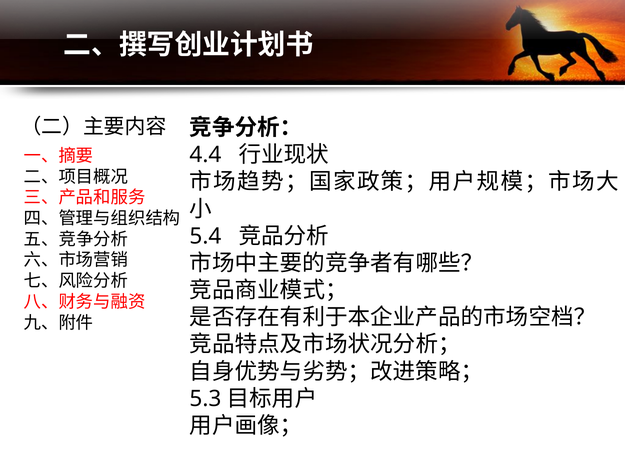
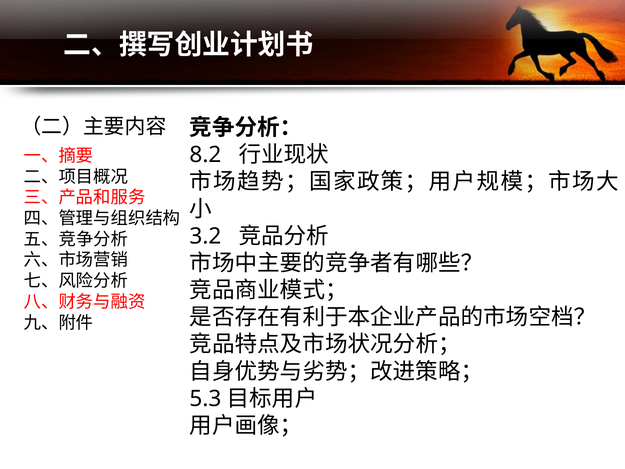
4.4: 4.4 -> 8.2 (205, 155)
5.4: 5.4 -> 3.2 (205, 236)
